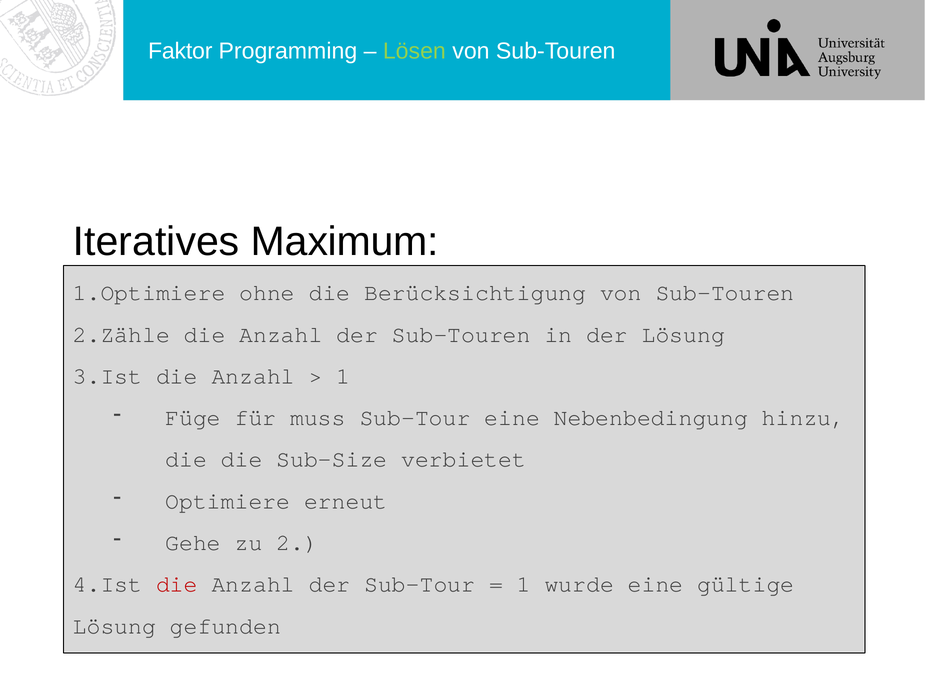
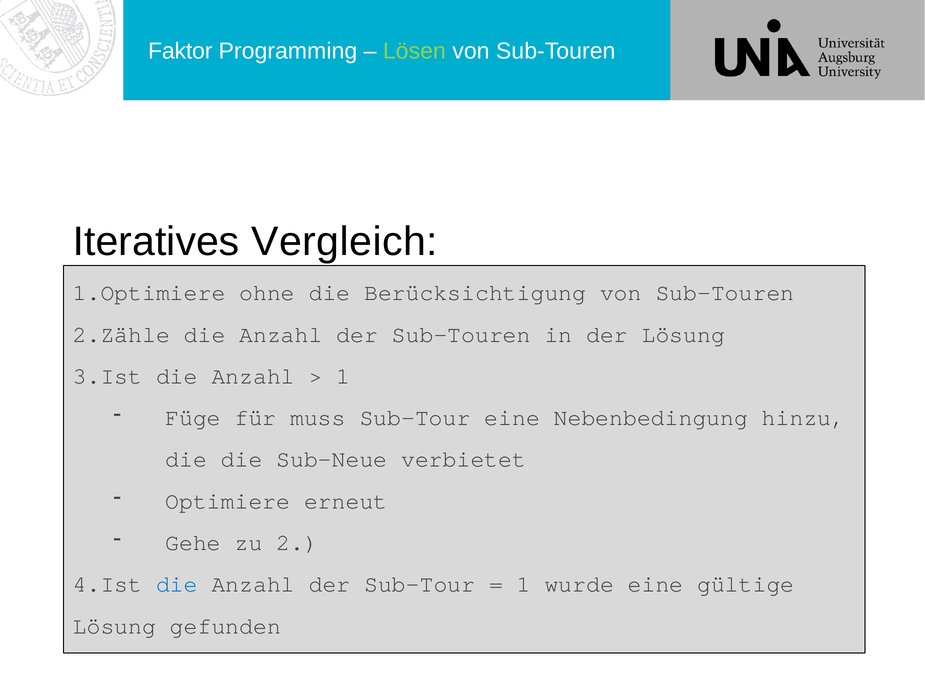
Maximum: Maximum -> Vergleich (345, 241)
Sub-Size: Sub-Size -> Sub-Neue (332, 459)
die colour: red -> blue (177, 584)
